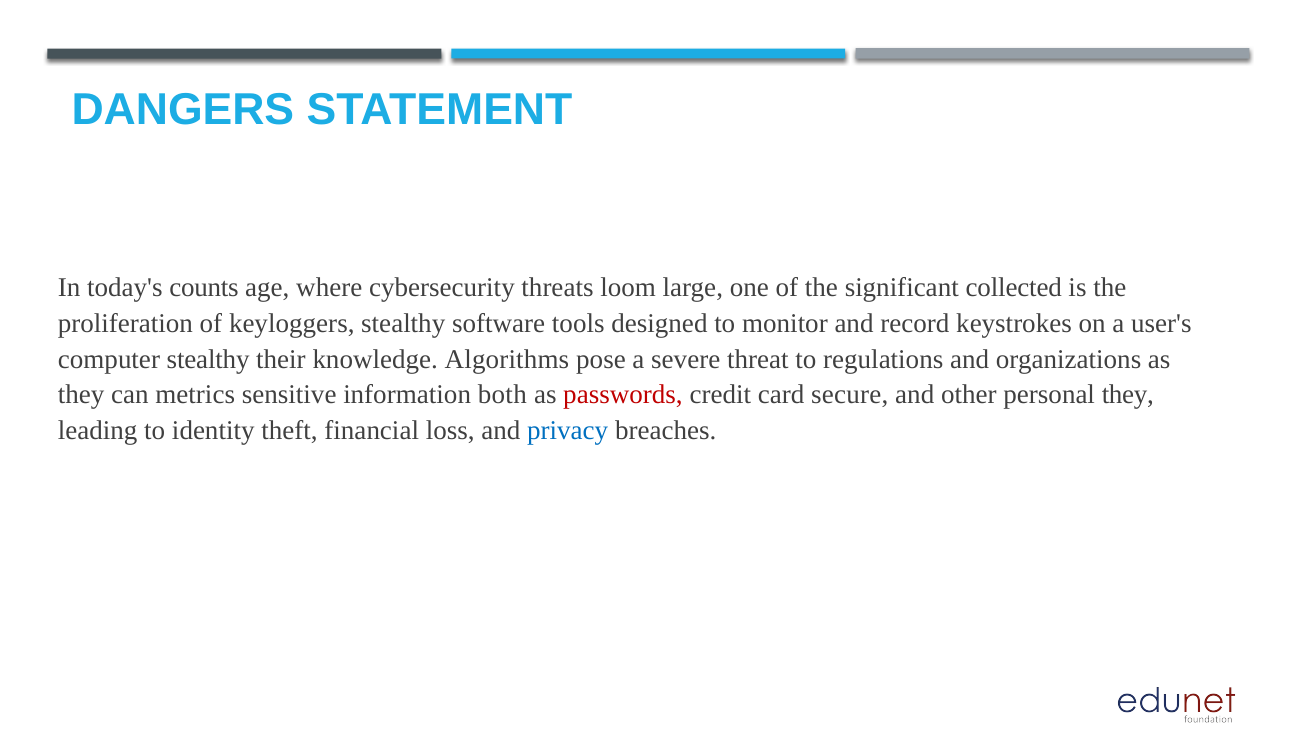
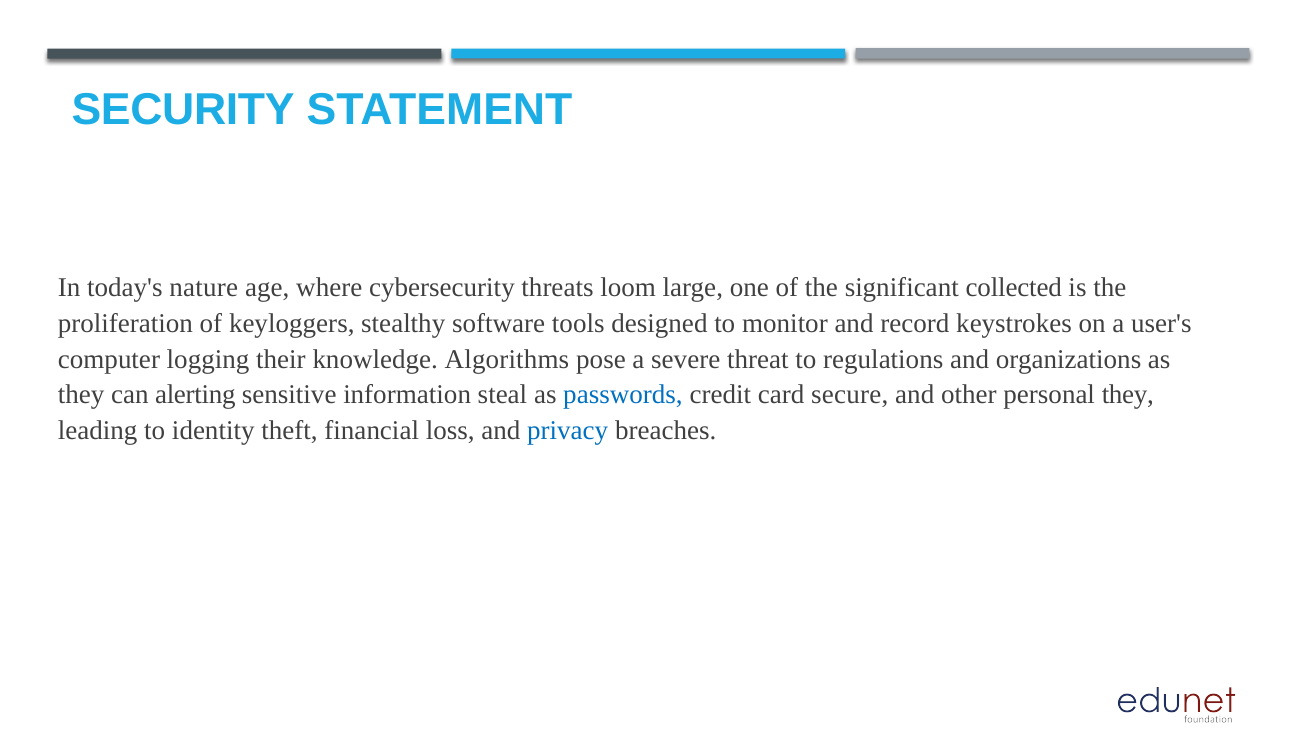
DANGERS: DANGERS -> SECURITY (183, 109)
counts: counts -> nature (204, 288)
computer stealthy: stealthy -> logging (208, 359)
metrics: metrics -> alerting (195, 395)
both: both -> steal (502, 395)
passwords colour: red -> blue (623, 395)
